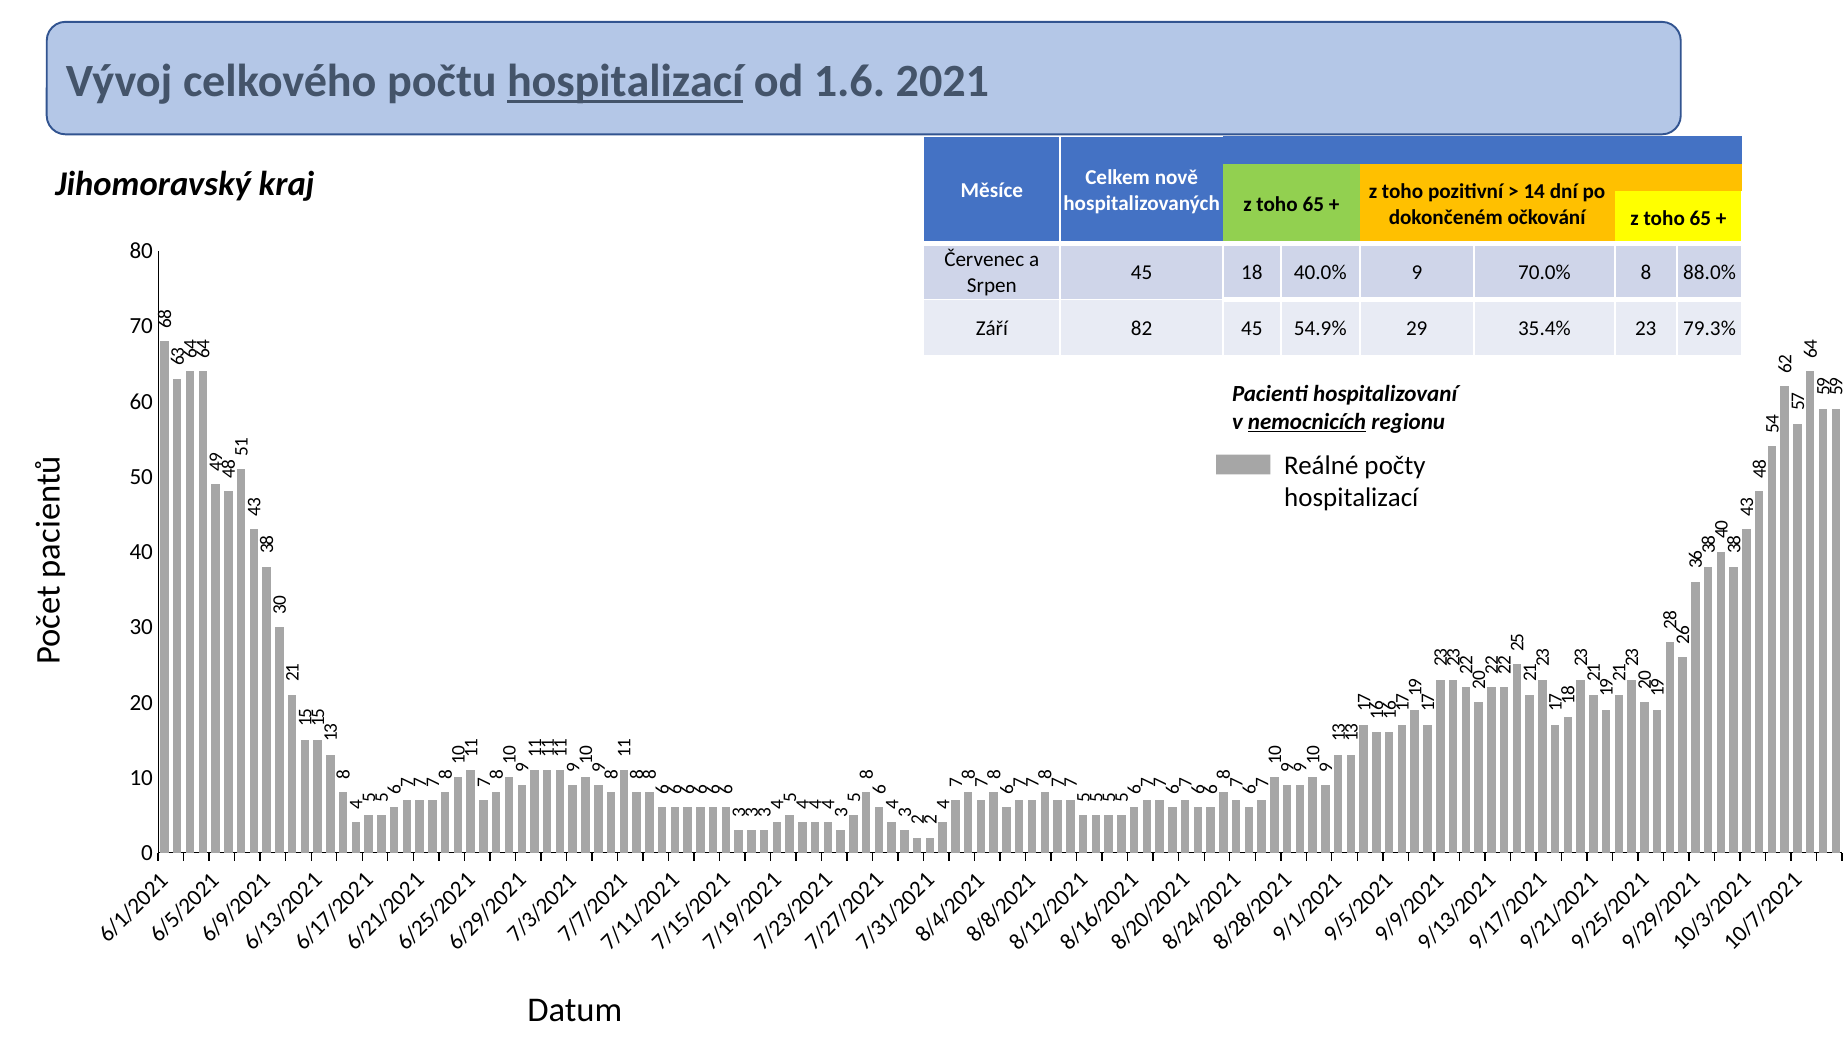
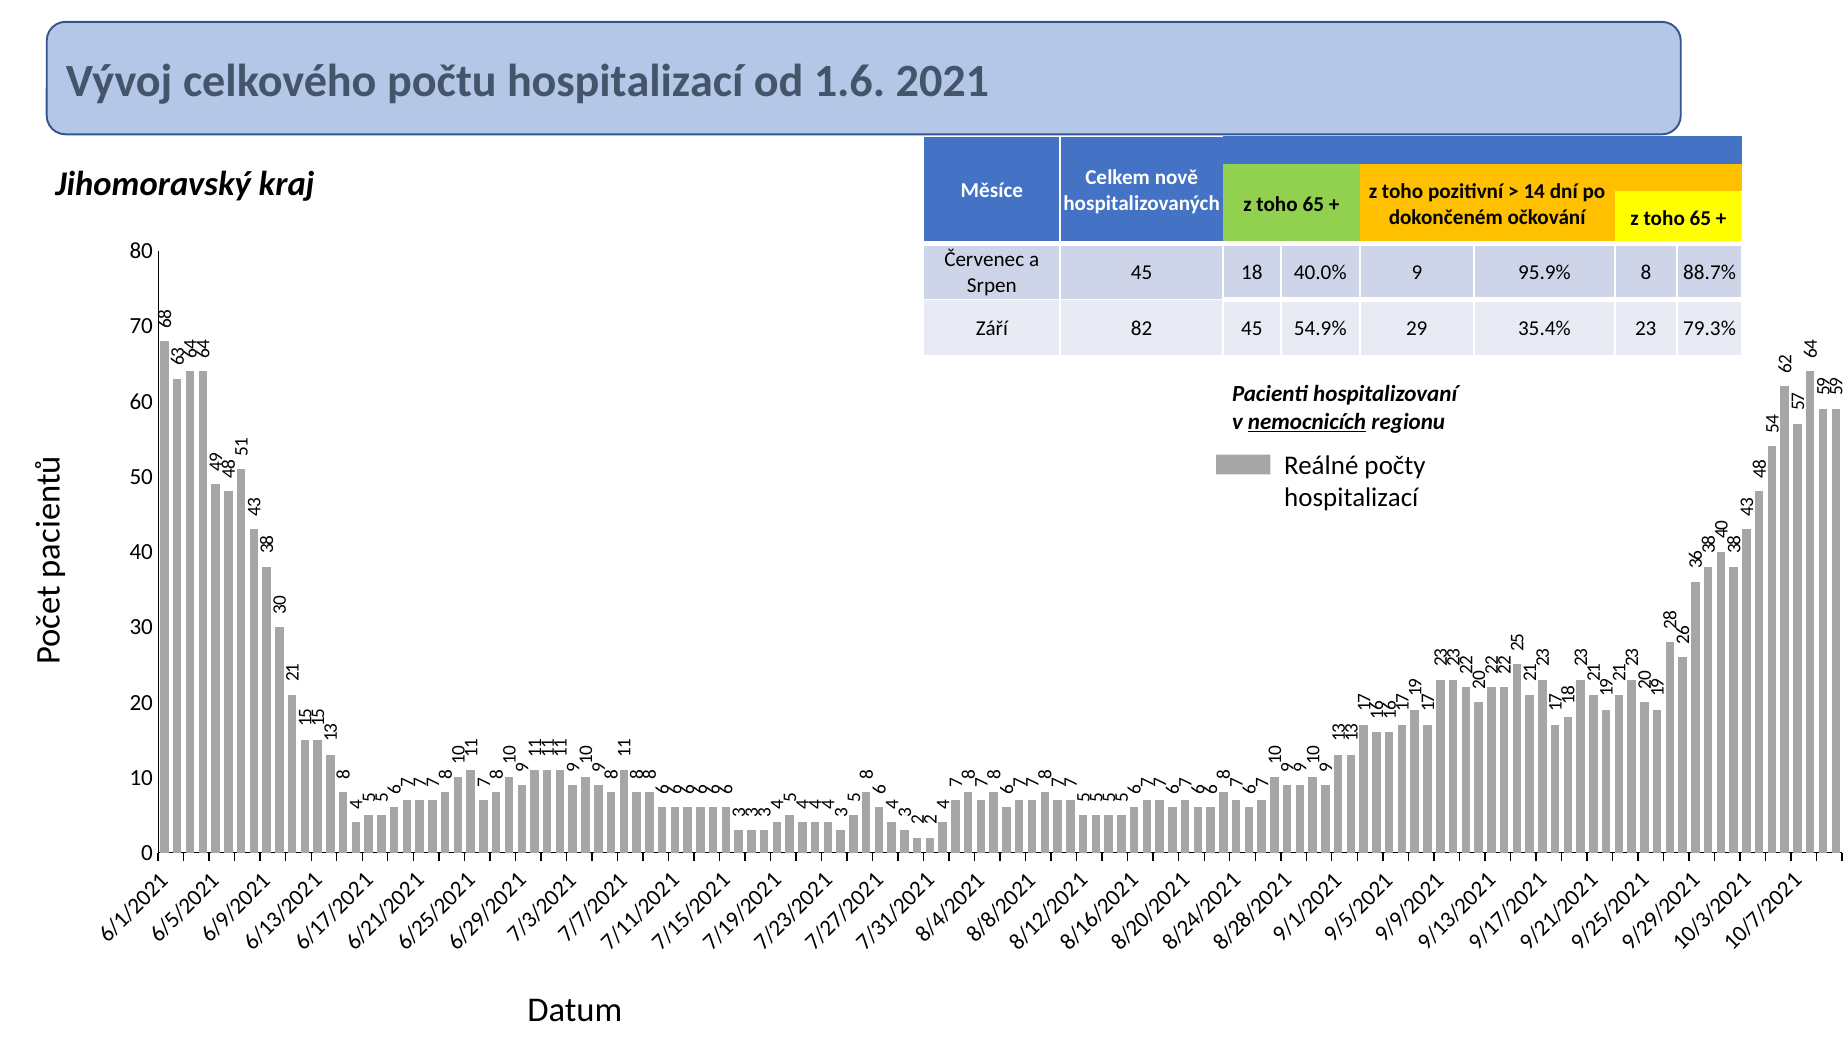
hospitalizací underline: present -> none (625, 81)
70.0%: 70.0% -> 95.9% (1544, 272)
88.0%: 88.0% -> 88.7% (1710, 272)
